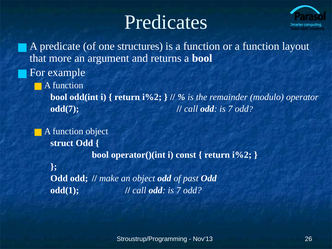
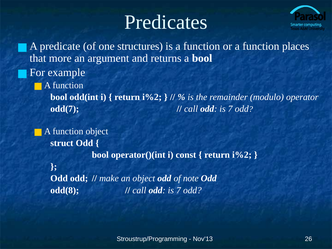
layout: layout -> places (296, 46)
past: past -> note (191, 178)
odd(1: odd(1 -> odd(8 (65, 190)
